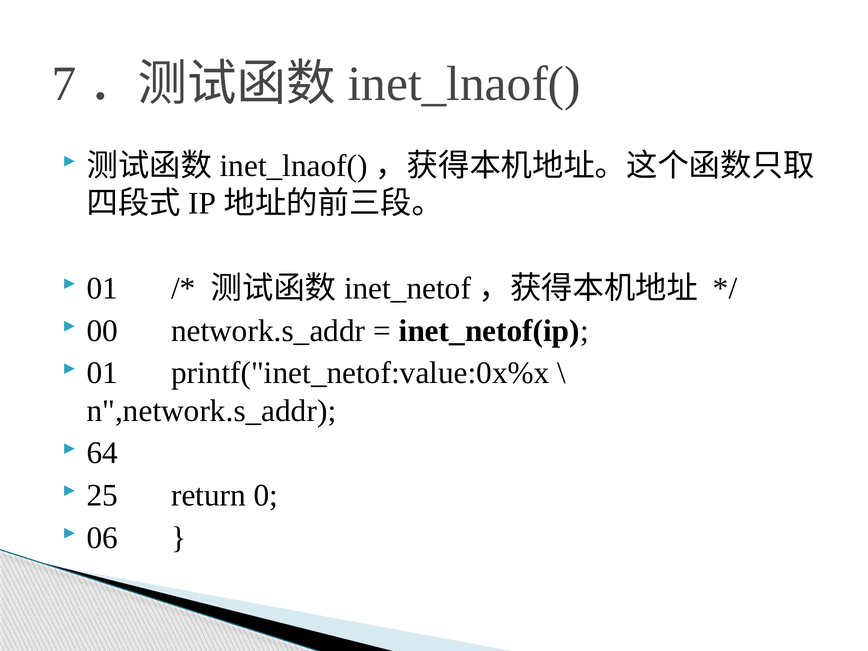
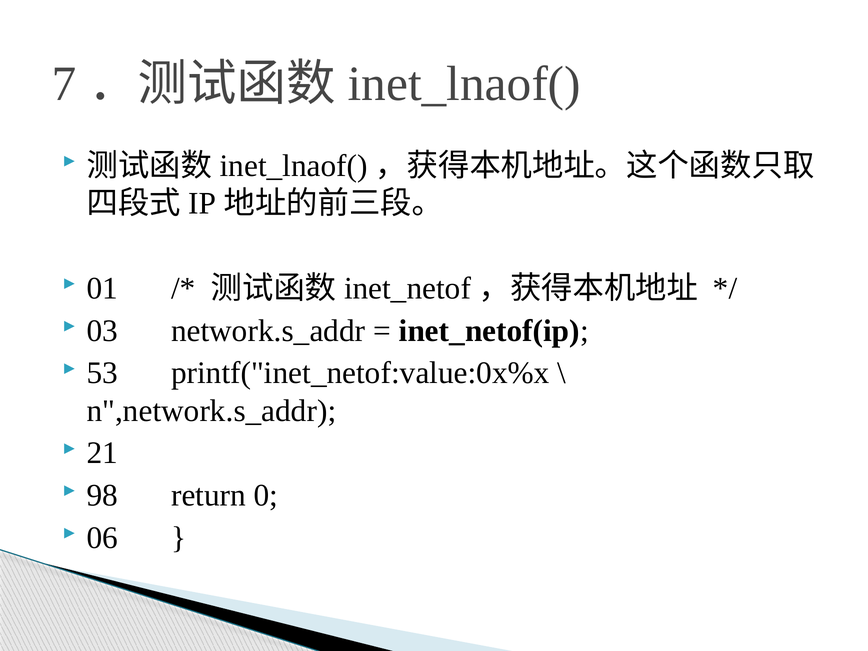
00: 00 -> 03 (102, 331)
01: 01 -> 53 (102, 373)
64: 64 -> 21 (102, 453)
25: 25 -> 98 (102, 496)
